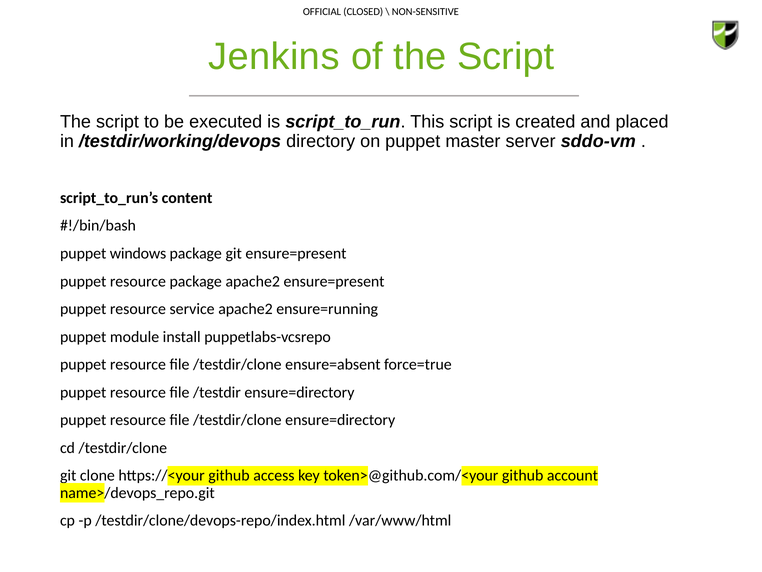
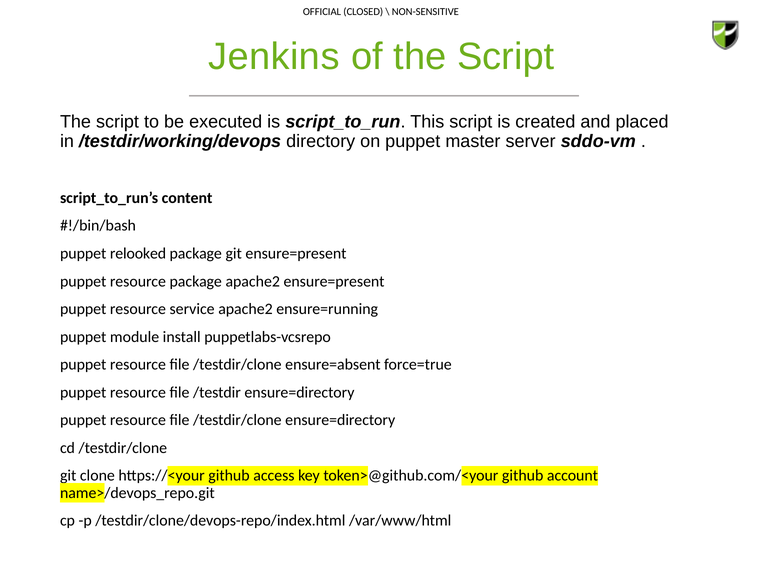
windows: windows -> relooked (138, 253)
